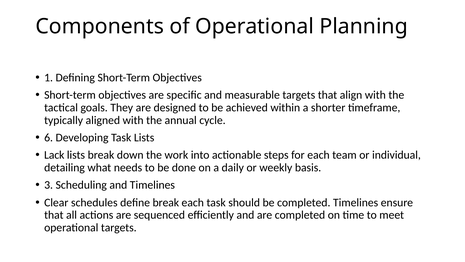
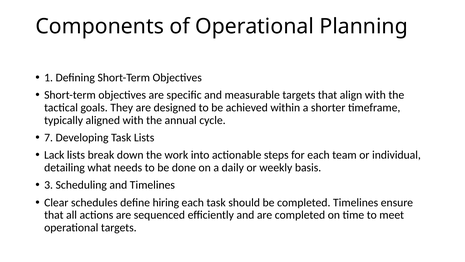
6: 6 -> 7 (49, 137)
define break: break -> hiring (166, 202)
